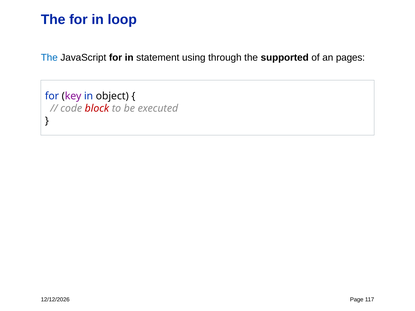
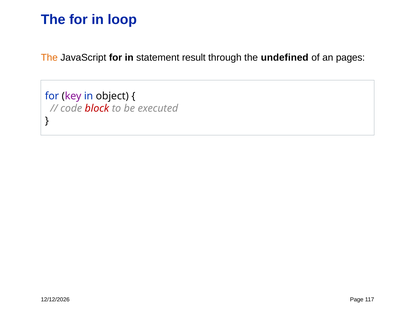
The colour: blue -> orange (49, 58)
using: using -> result (194, 58)
supported: supported -> undefined (285, 58)
